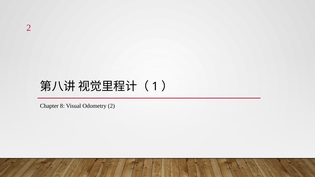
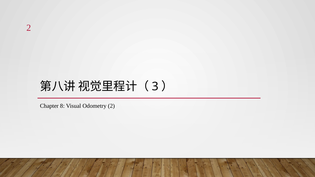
1: 1 -> 3 (155, 86)
